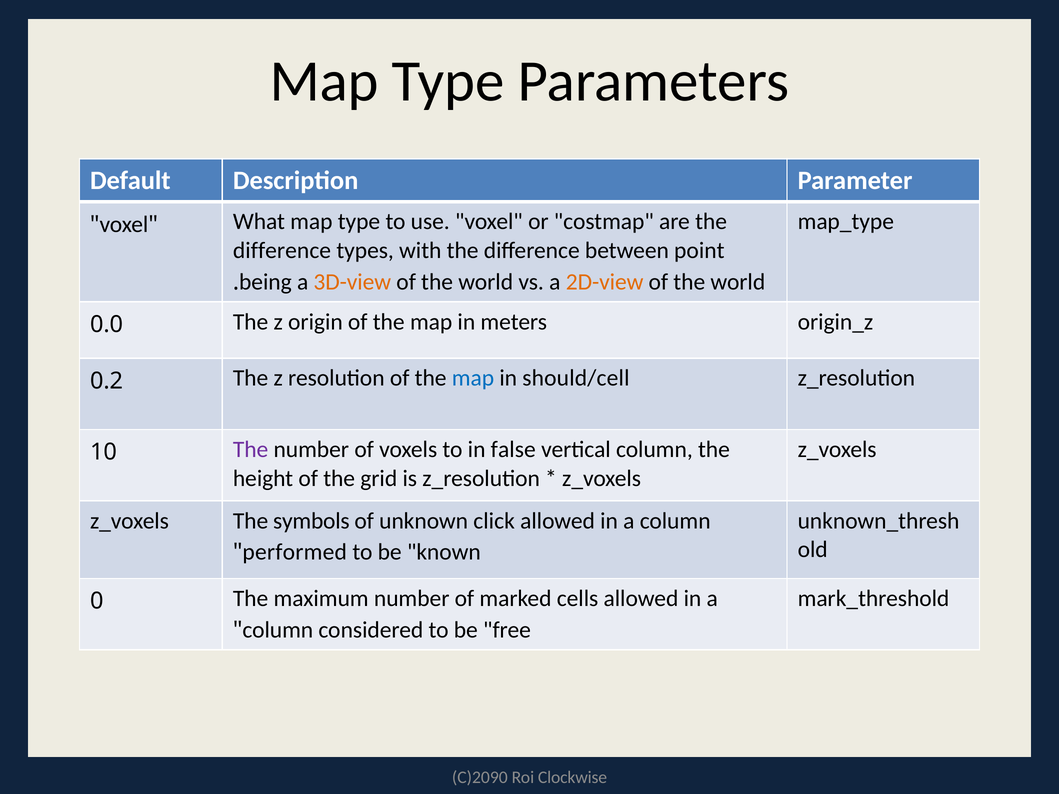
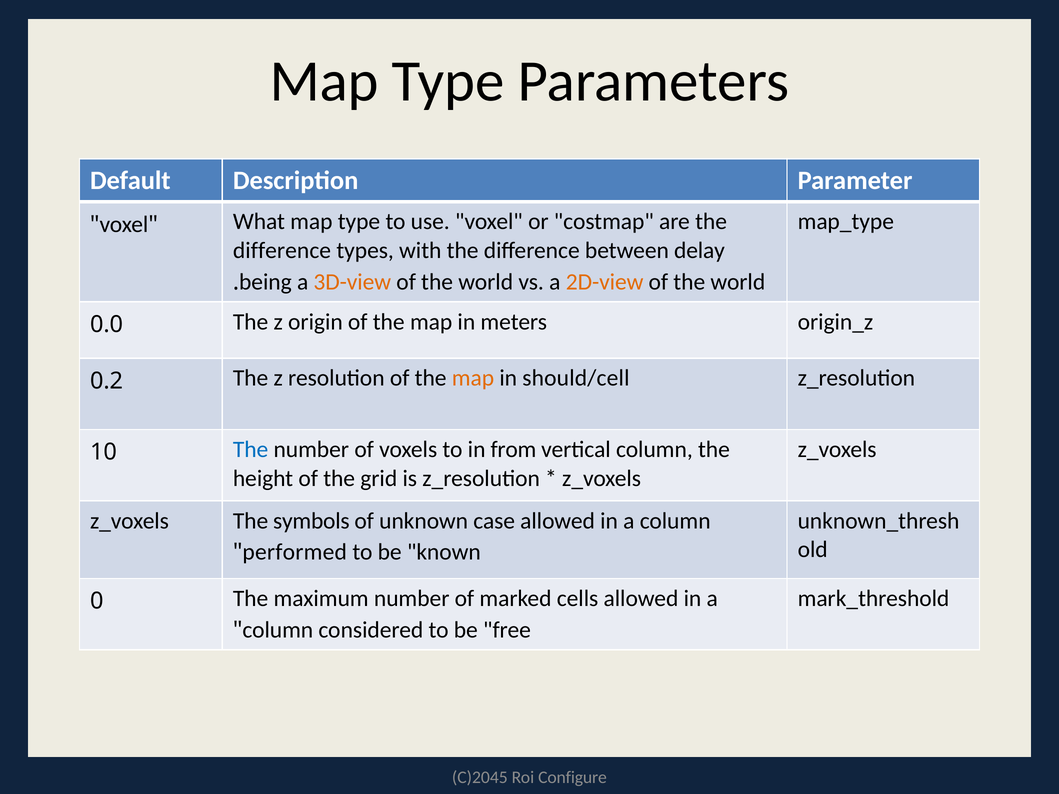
point: point -> delay (699, 251)
map colour: blue -> orange (473, 378)
The colour: purple -> blue (251, 450)
false: false -> from (513, 450)
click: click -> case (494, 521)
C)2090: C)2090 -> C)2045 (480, 778)
Clockwise: Clockwise -> Configure (572, 778)
